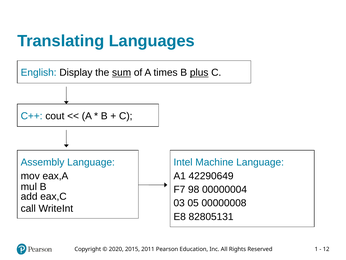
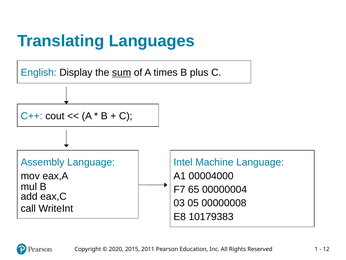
plus underline: present -> none (199, 73)
42290649: 42290649 -> 00004000 (211, 176)
98: 98 -> 65 (194, 189)
82805131: 82805131 -> 10179383 (211, 216)
